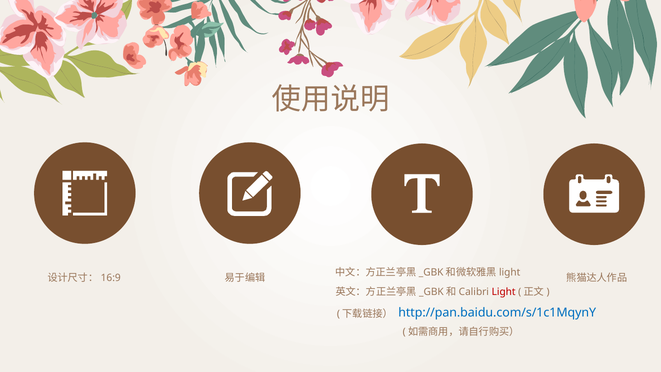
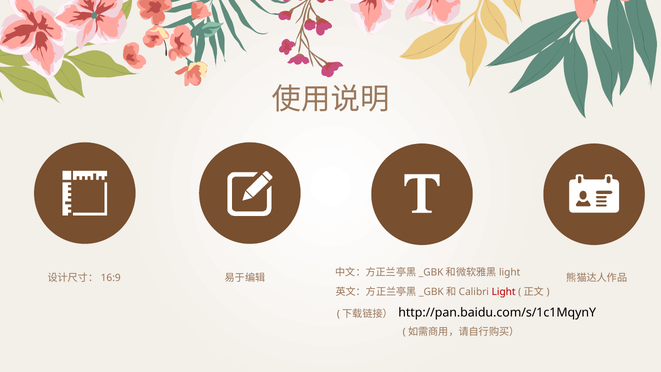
http://pan.baidu.com/s/1c1MqynY colour: blue -> black (497, 312)
